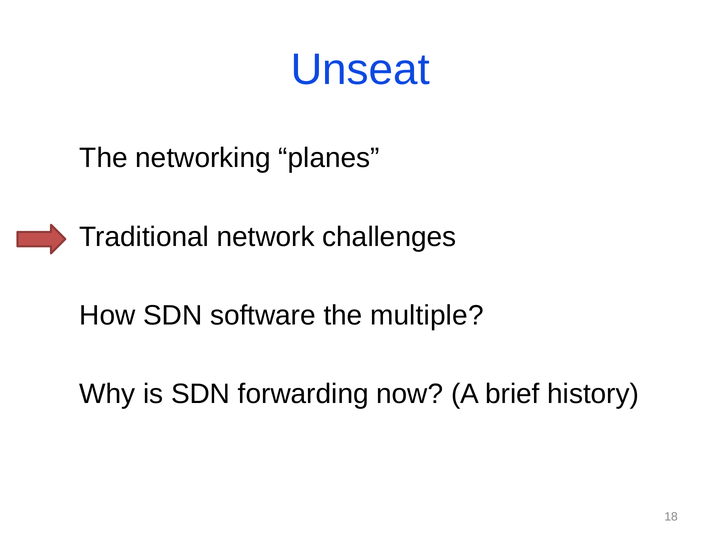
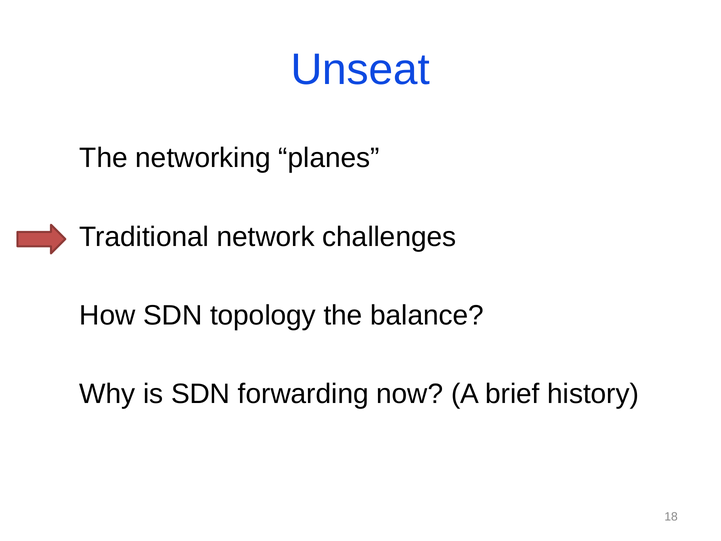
software: software -> topology (263, 315)
multiple: multiple -> balance (427, 315)
